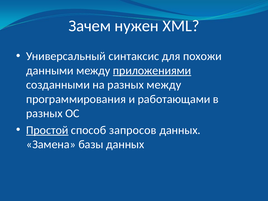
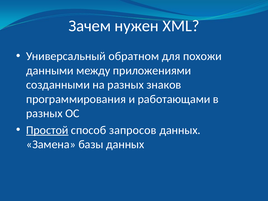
синтаксис: синтаксис -> обратном (134, 56)
приложениями underline: present -> none (152, 71)
разных между: между -> знаков (164, 85)
